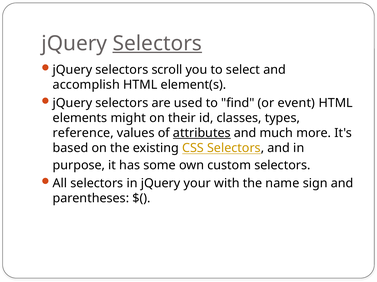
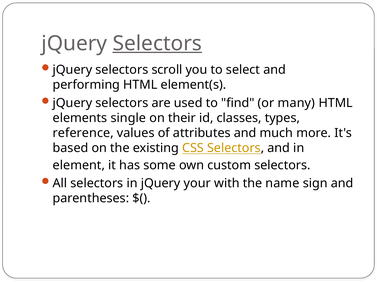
accomplish: accomplish -> performing (86, 85)
event: event -> many (296, 103)
might: might -> single (128, 118)
attributes underline: present -> none (202, 133)
purpose: purpose -> element (79, 166)
